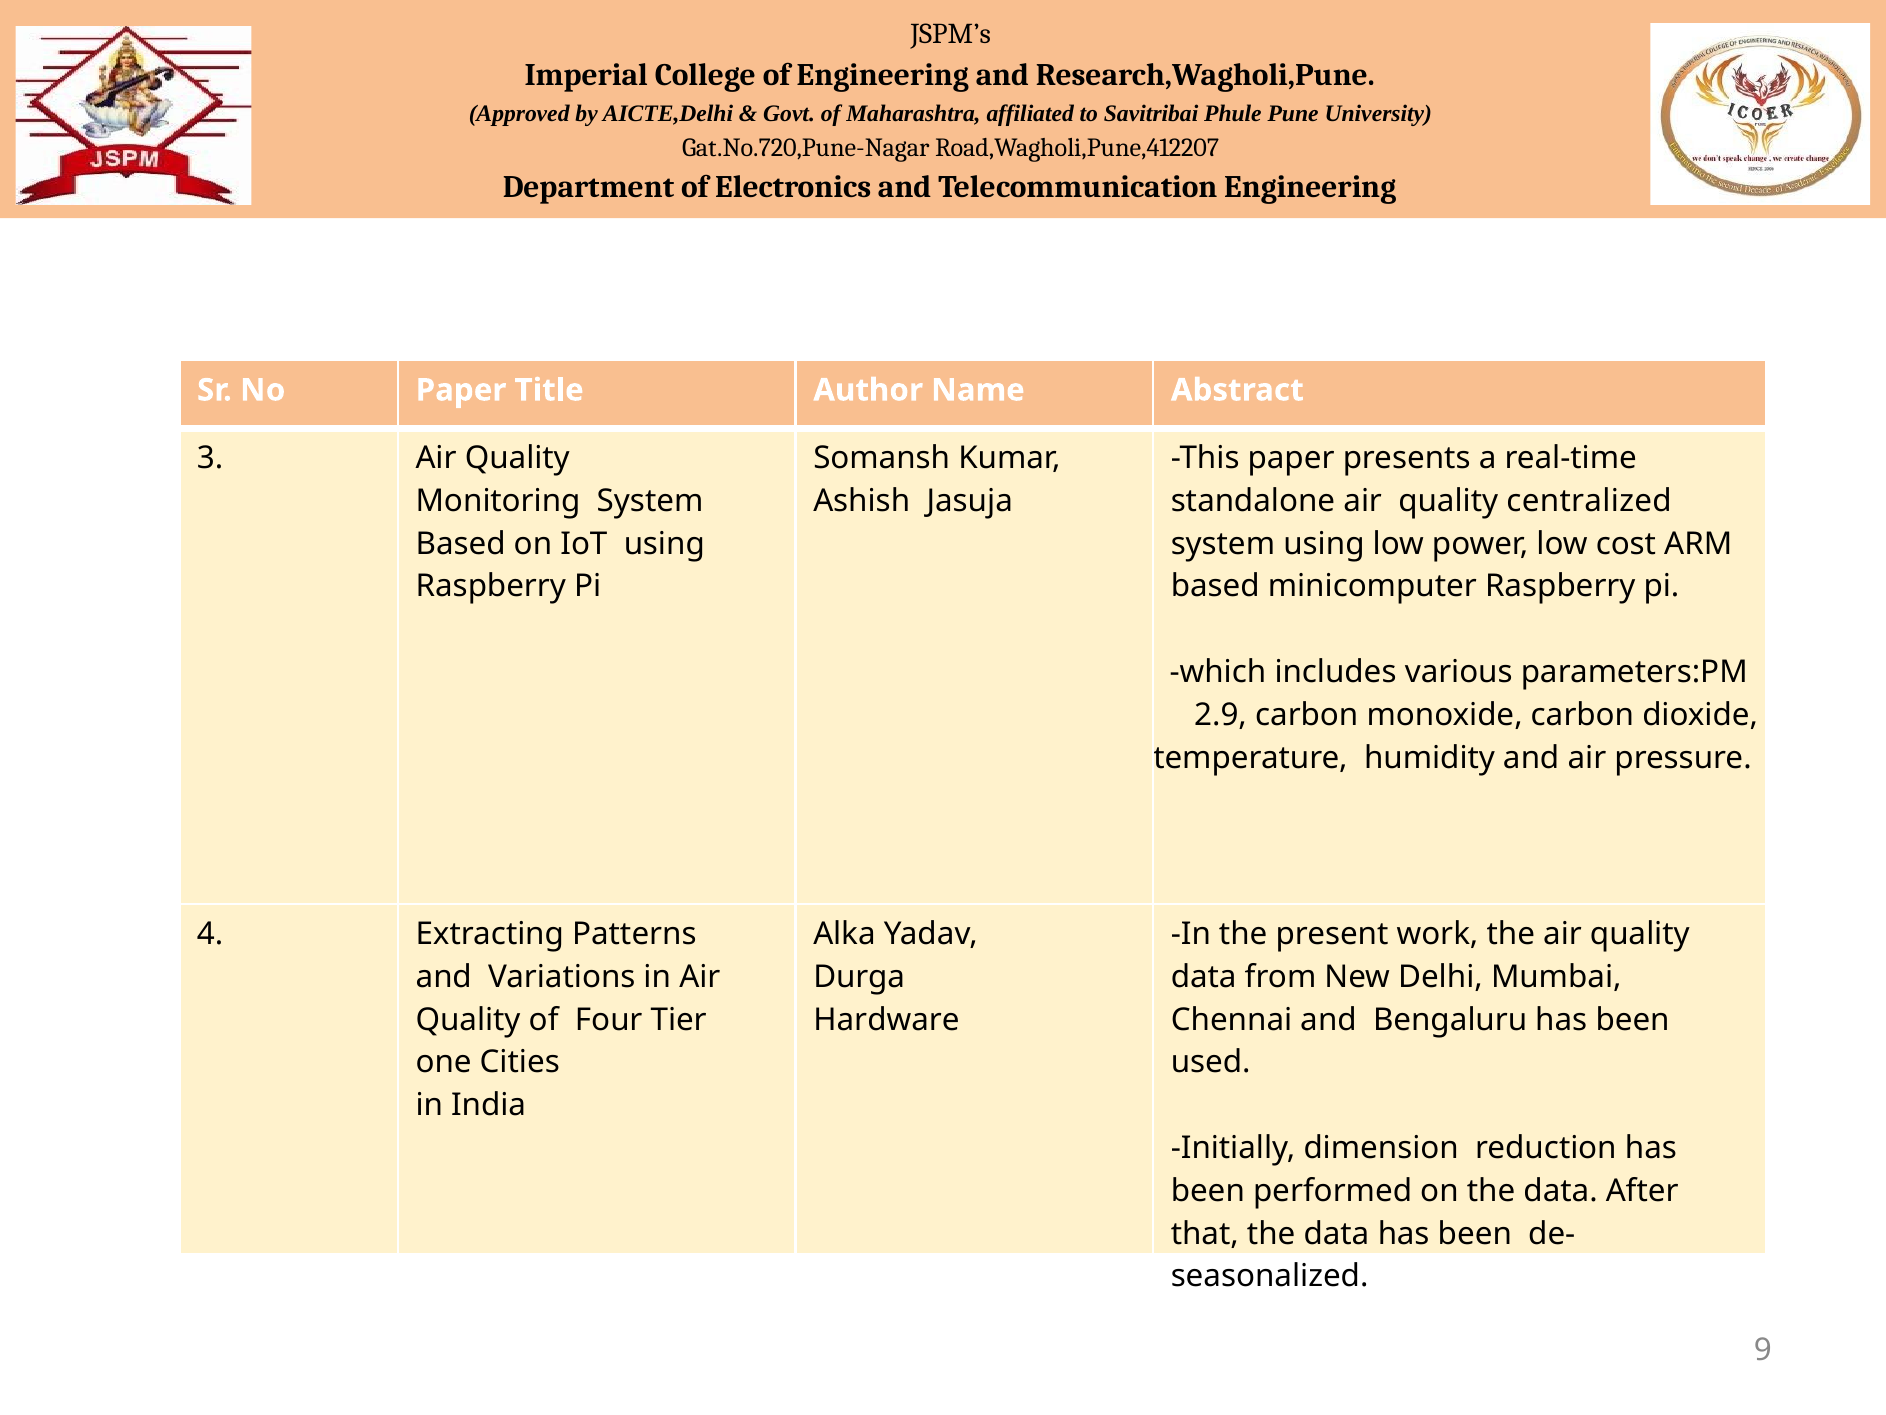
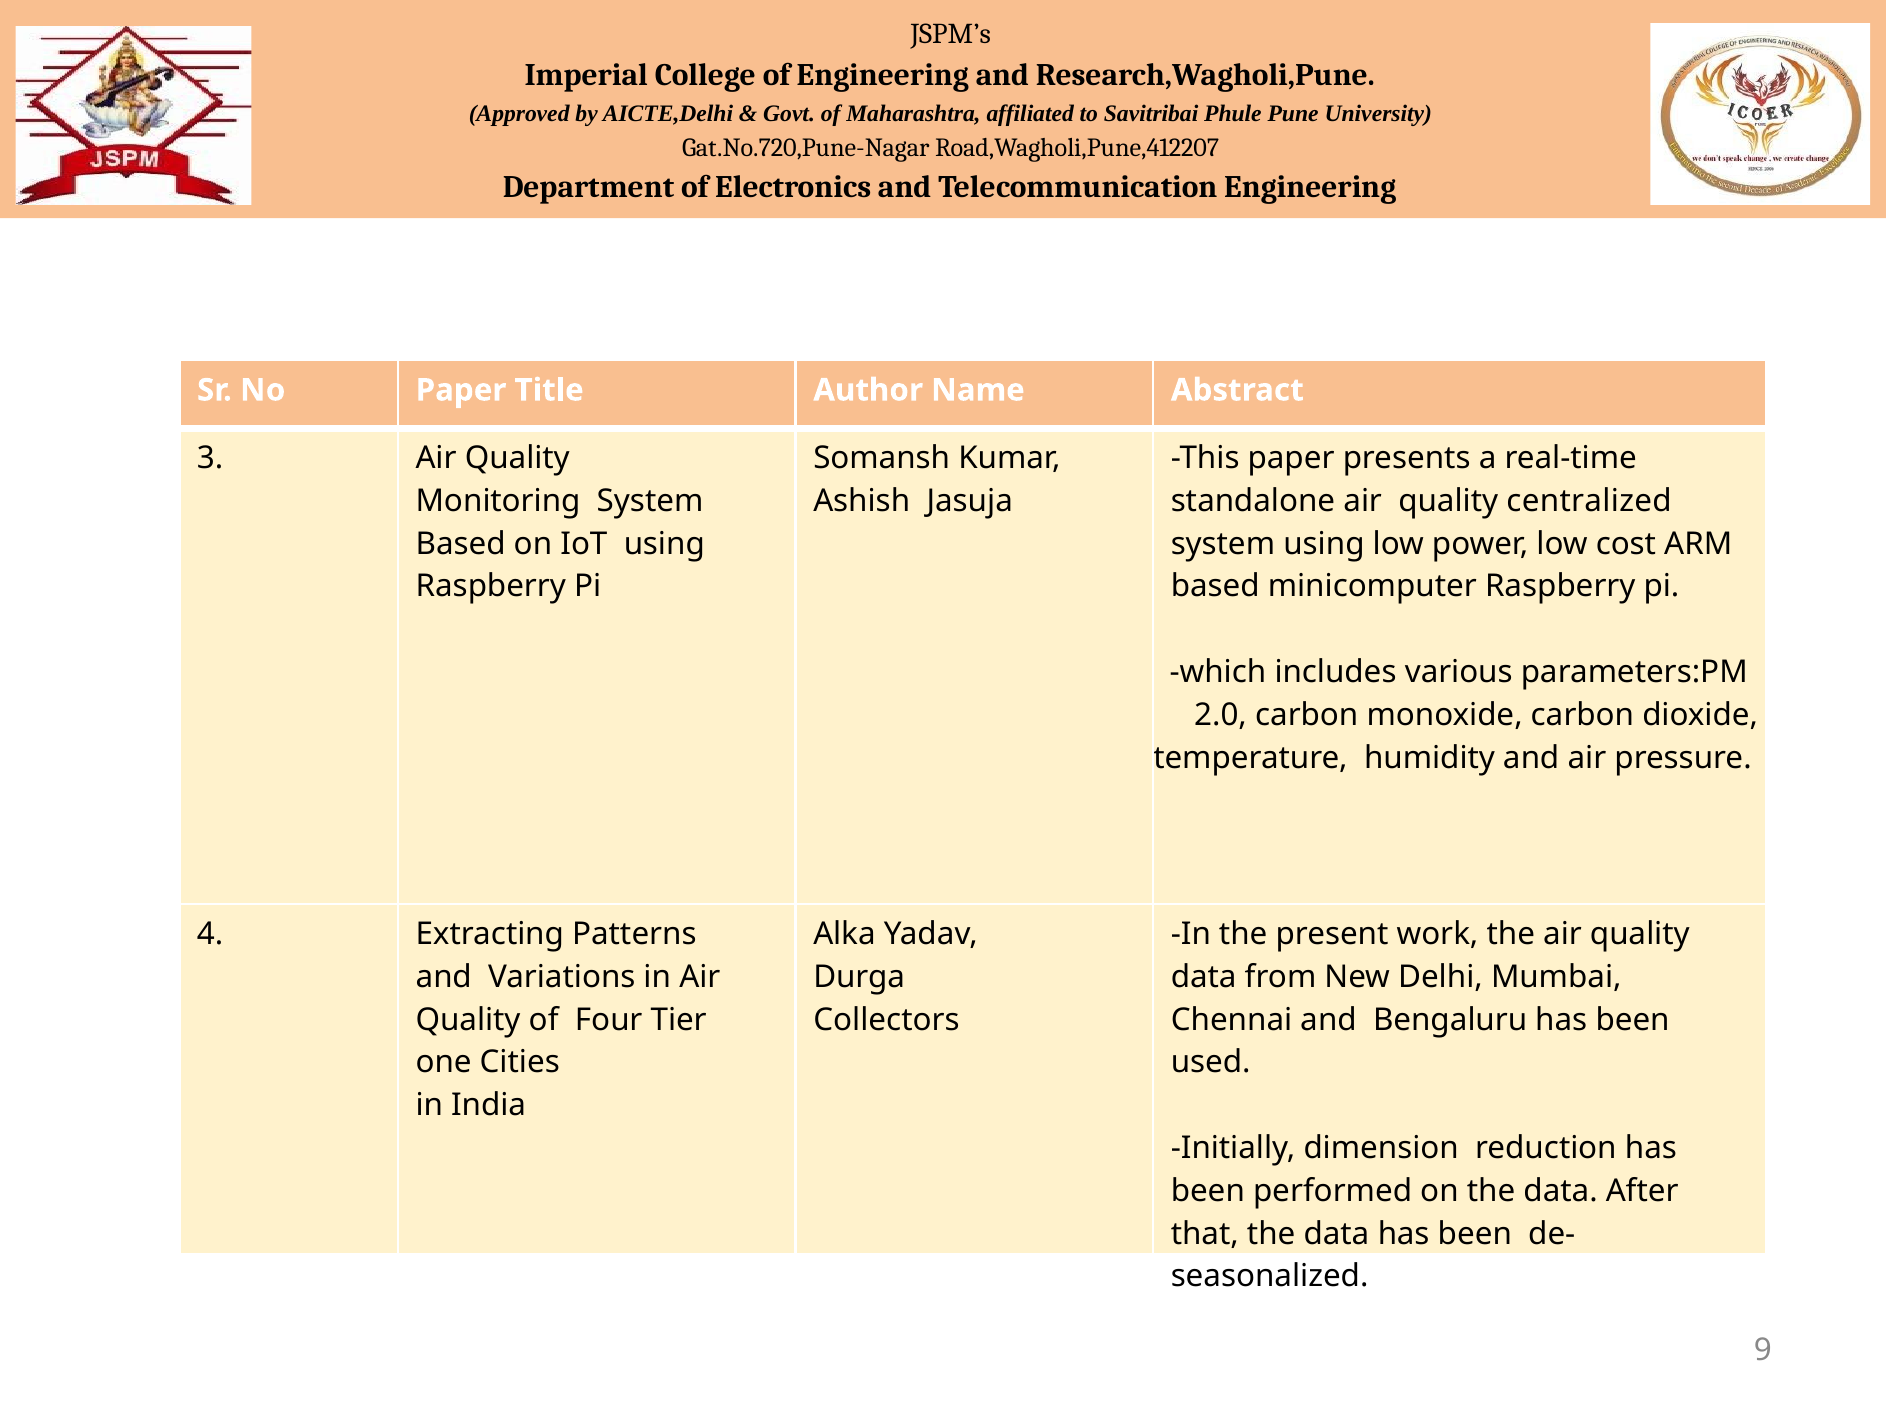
2.9: 2.9 -> 2.0 (1221, 715)
Hardware: Hardware -> Collectors (887, 1019)
